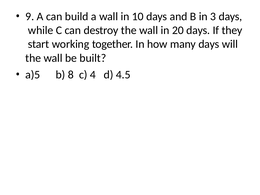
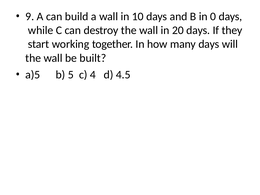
3: 3 -> 0 (213, 16)
8: 8 -> 5 (71, 75)
